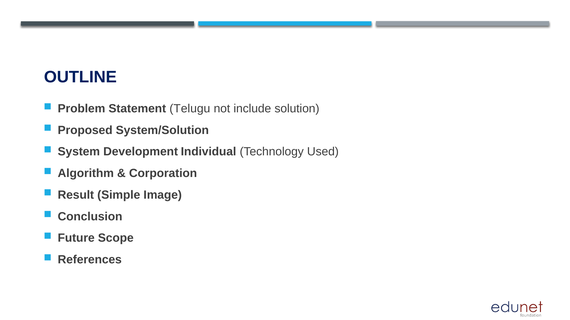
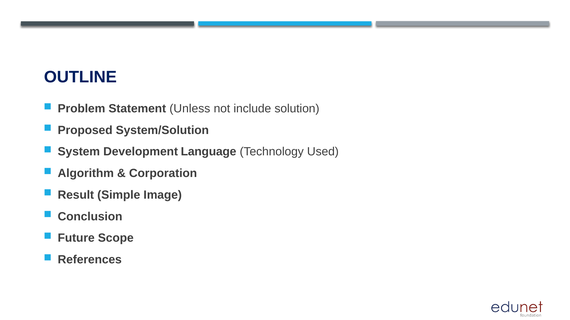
Telugu: Telugu -> Unless (190, 109)
Individual: Individual -> Language (209, 152)
